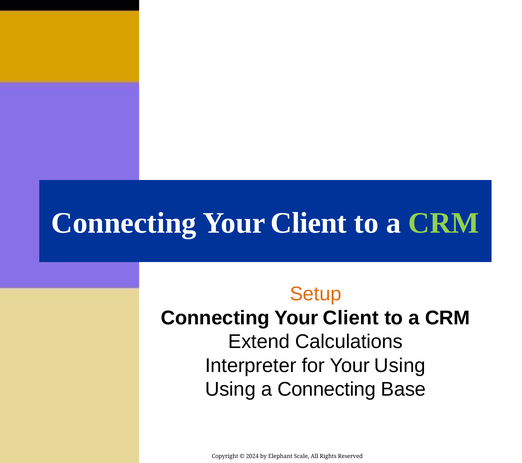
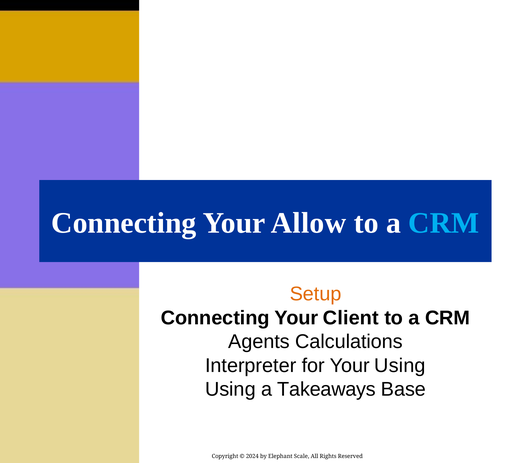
Client: Client -> Allow (308, 223)
CRM colour: light green -> light blue (444, 223)
Extend: Extend -> Agents (259, 341)
a Connecting: Connecting -> Takeaways (327, 389)
